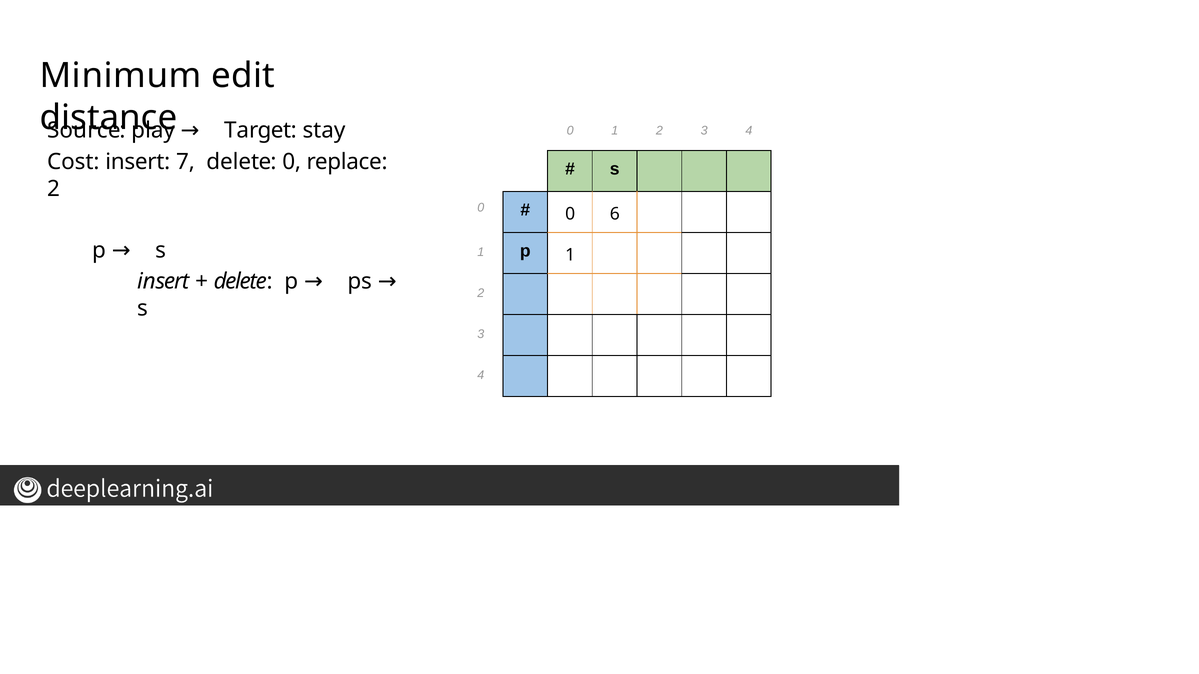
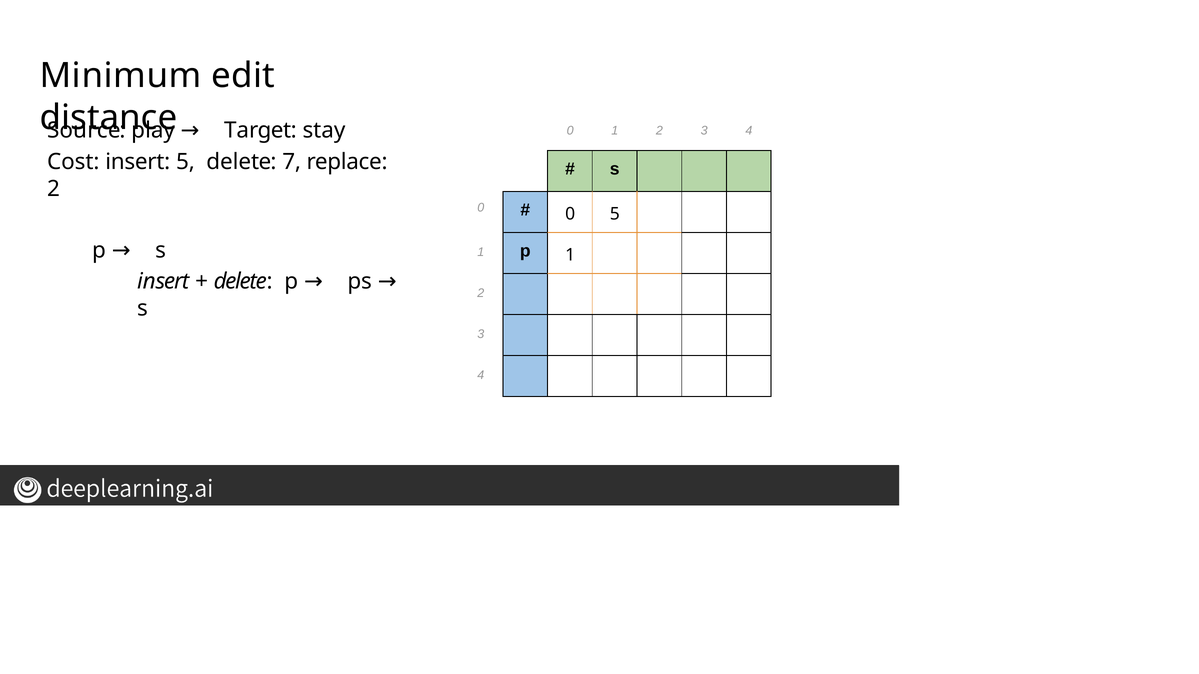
insert 7: 7 -> 5 (185, 162)
delete 0: 0 -> 7 (292, 162)
0 6: 6 -> 5 (615, 214)
